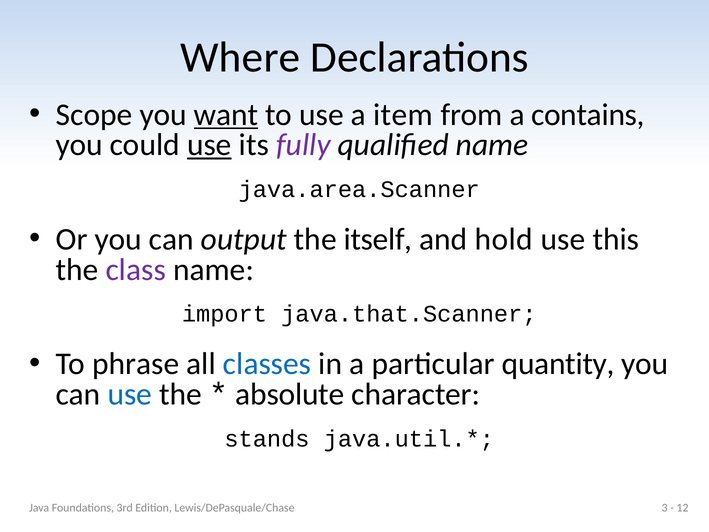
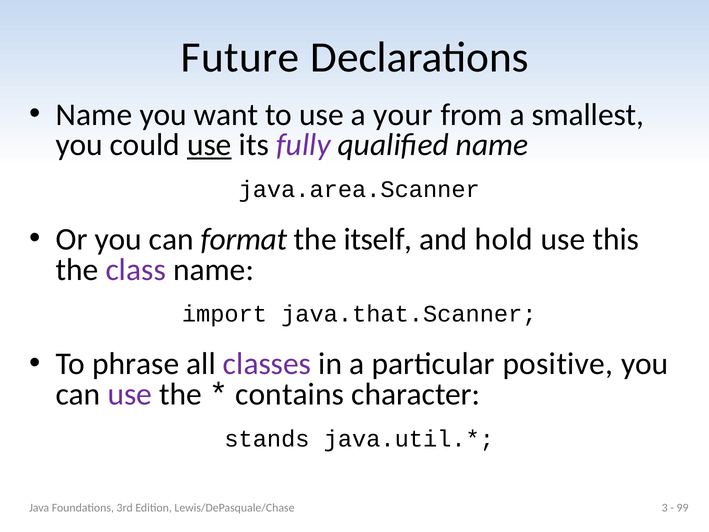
Where: Where -> Future (240, 58)
Scope: Scope -> Name (94, 115)
want underline: present -> none (226, 115)
item: item -> your (403, 115)
contains: contains -> smallest (588, 115)
output: output -> format (244, 239)
classes colour: blue -> purple (267, 364)
quantity: quantity -> positive (558, 364)
use colour: blue -> purple (130, 394)
absolute: absolute -> contains (290, 394)
12: 12 -> 99 (683, 508)
